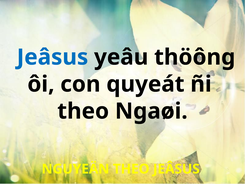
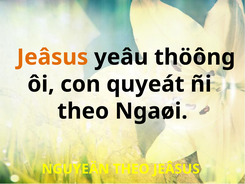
Jeâsus colour: blue -> orange (53, 57)
